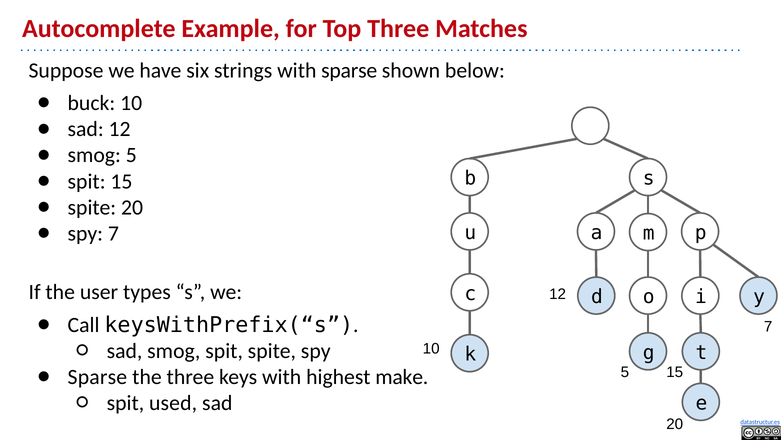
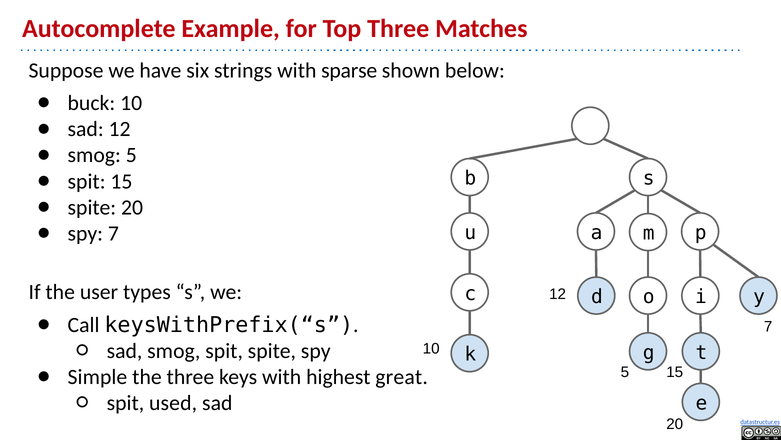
Sparse: Sparse -> Simple (97, 376)
make: make -> great (402, 376)
